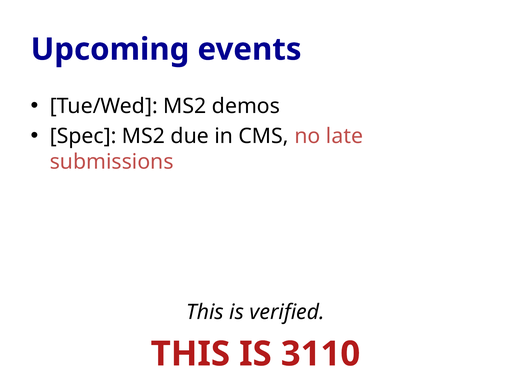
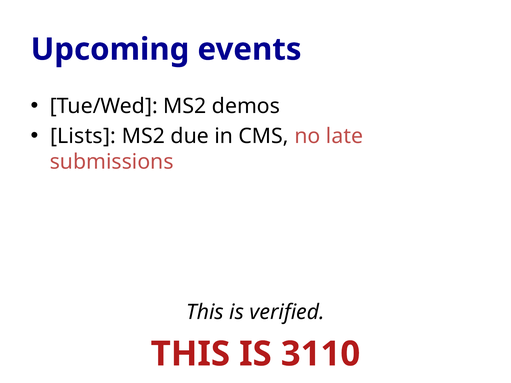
Spec: Spec -> Lists (83, 136)
